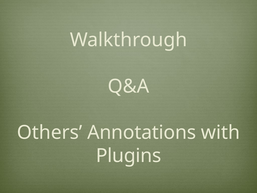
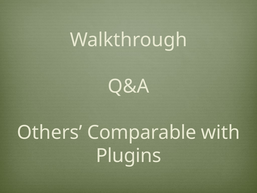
Annotations: Annotations -> Comparable (142, 132)
